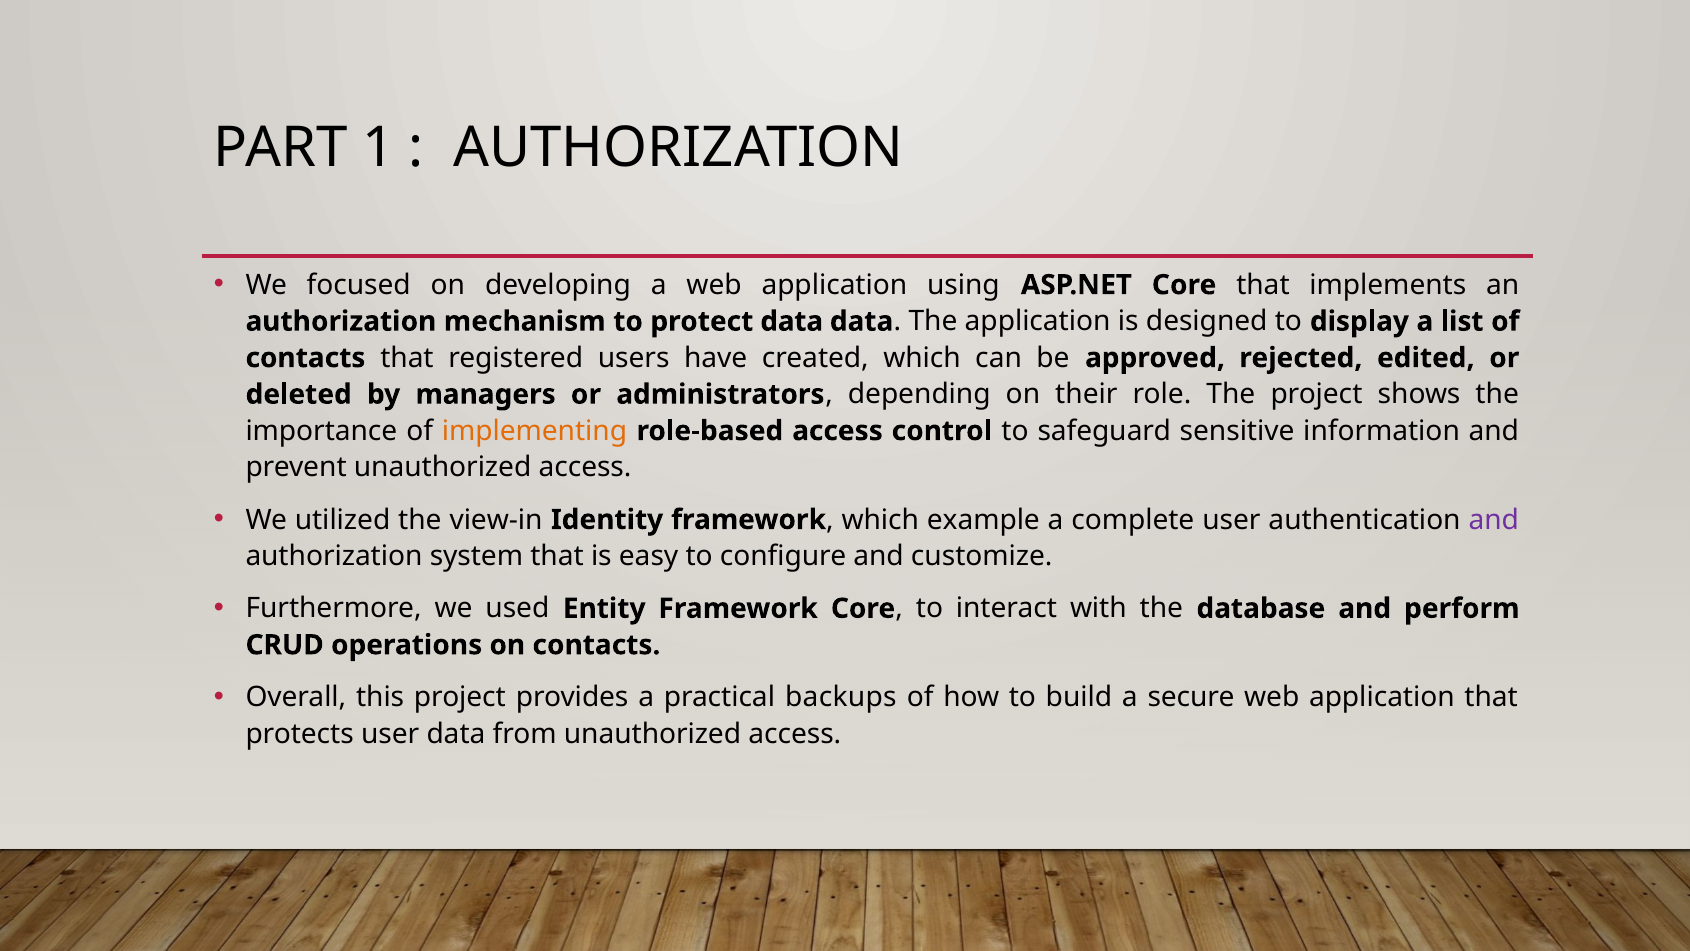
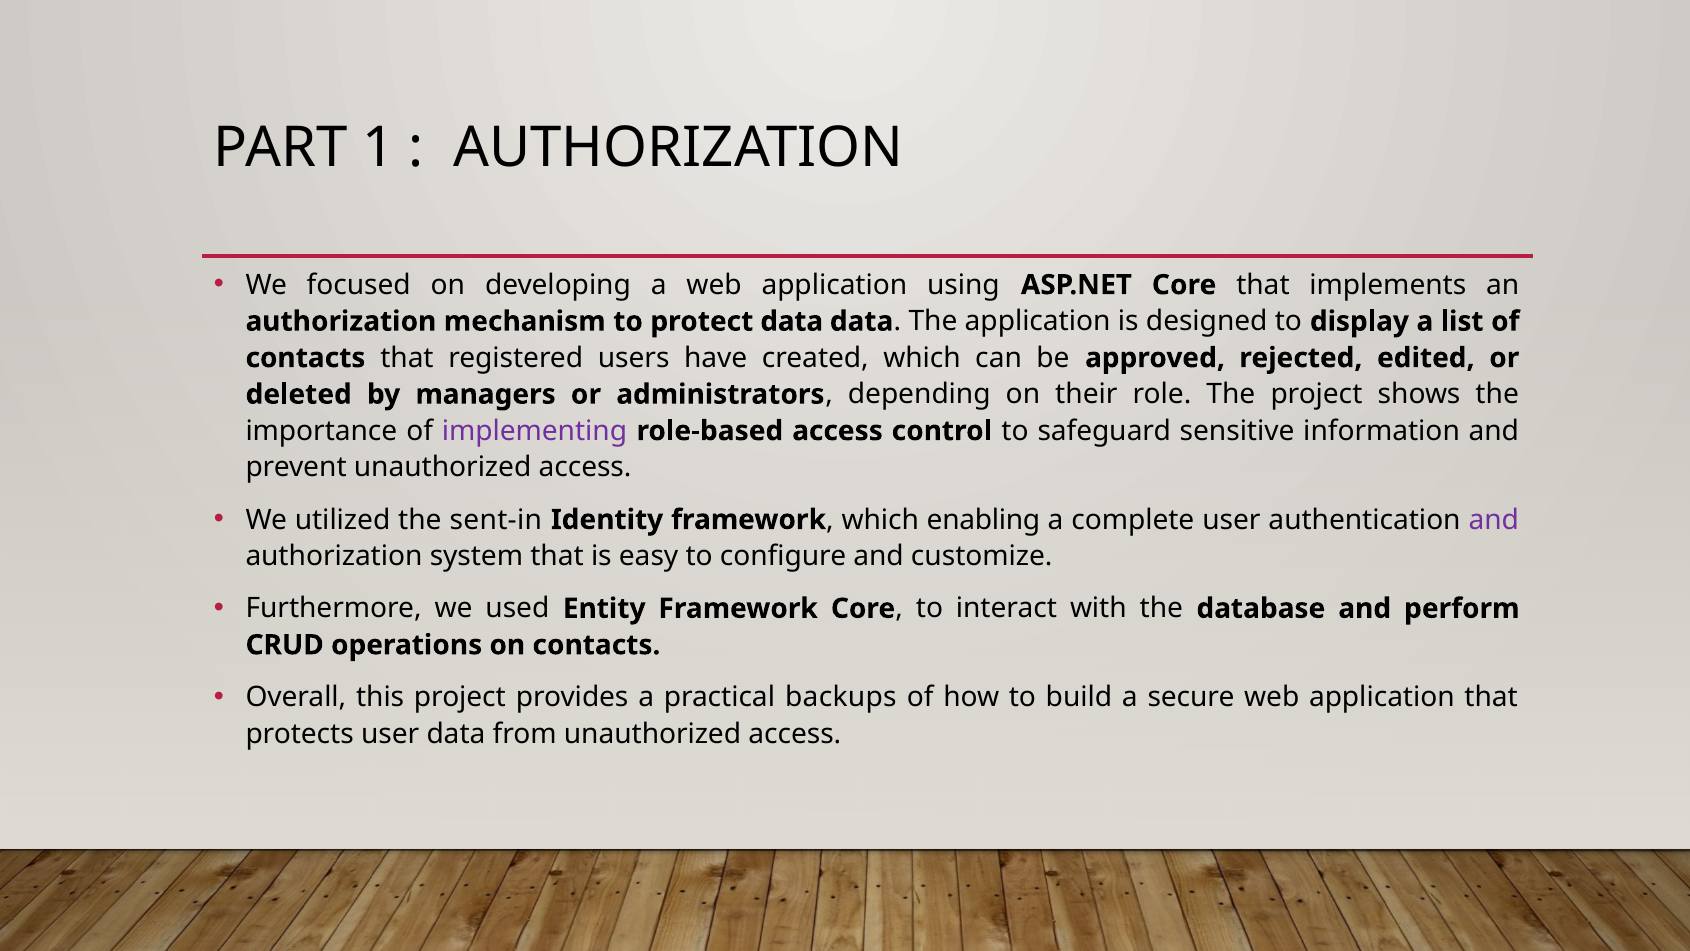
implementing colour: orange -> purple (534, 431)
view-in: view-in -> sent-in (496, 520)
example: example -> enabling (983, 520)
